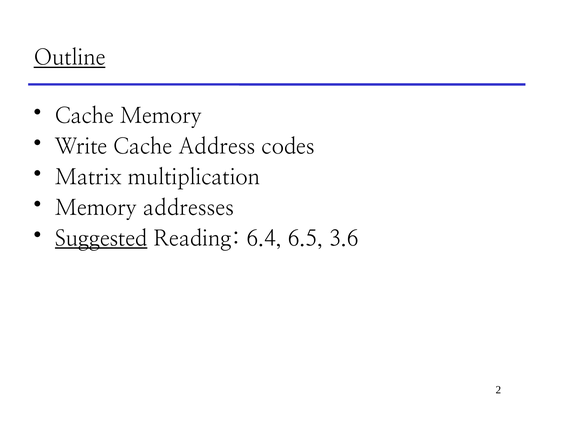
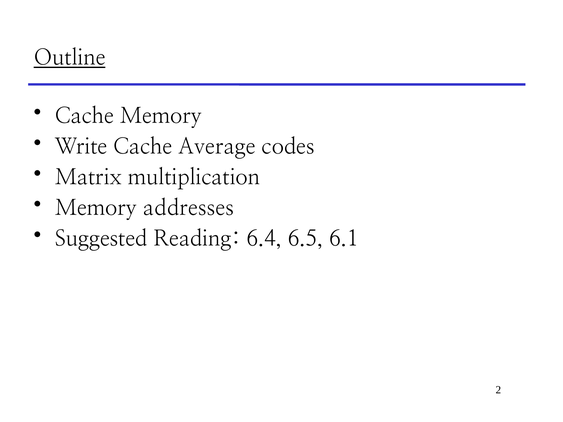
Address: Address -> Average (217, 147)
Suggested underline: present -> none (101, 239)
3.6: 3.6 -> 6.1 (344, 239)
